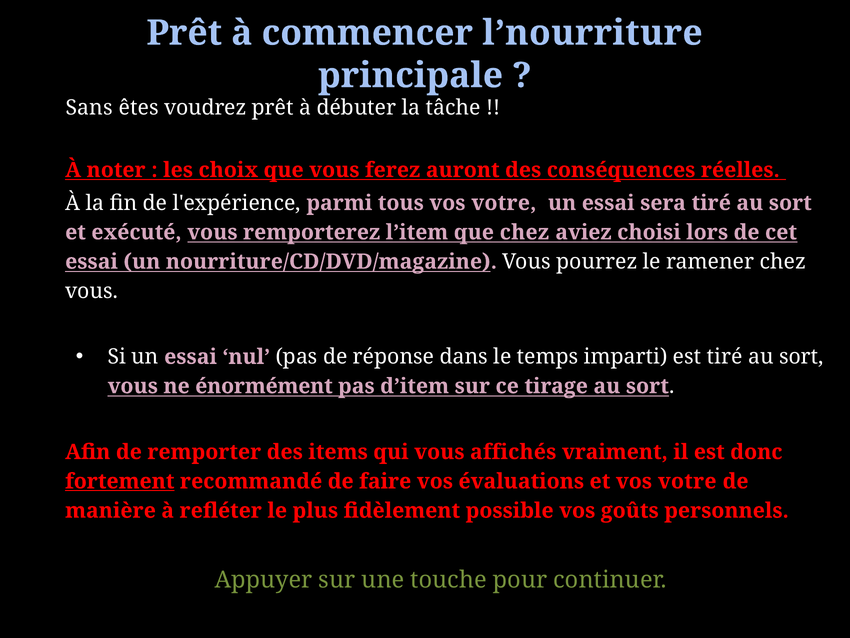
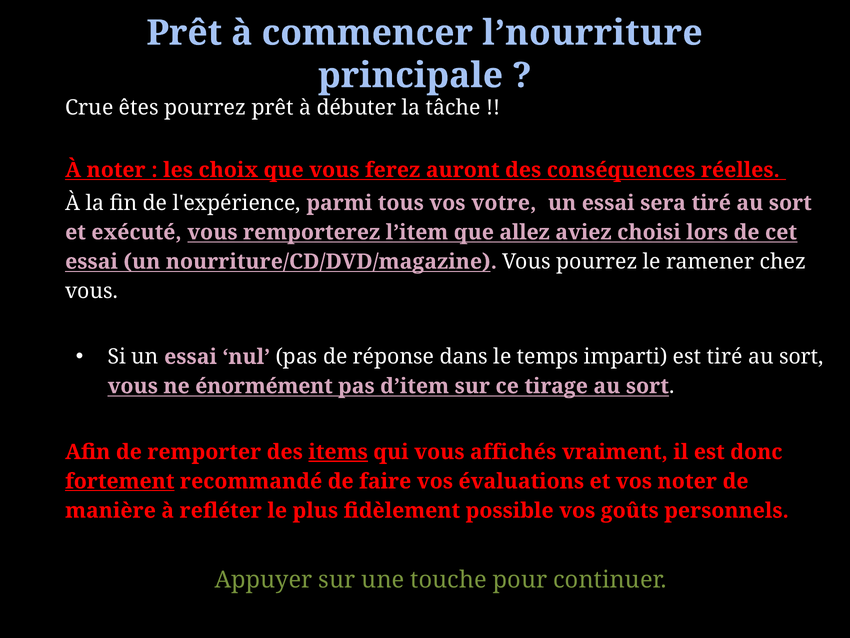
Sans: Sans -> Crue (89, 108)
êtes voudrez: voudrez -> pourrez (205, 108)
que chez: chez -> allez (525, 232)
items underline: none -> present (338, 452)
et vos votre: votre -> noter (687, 481)
